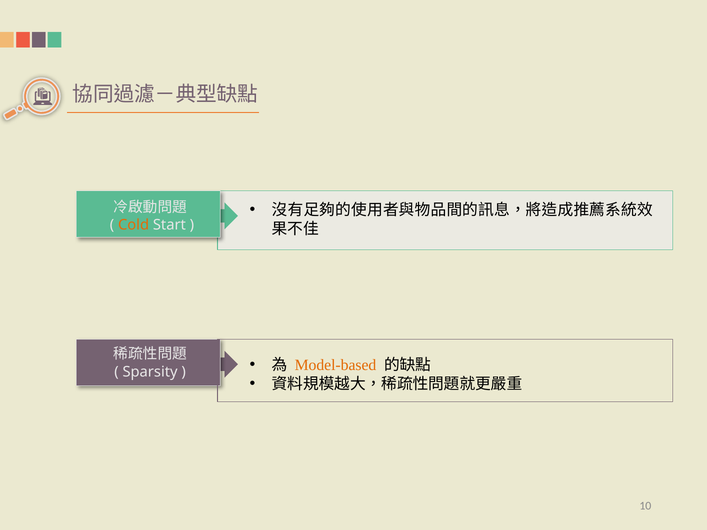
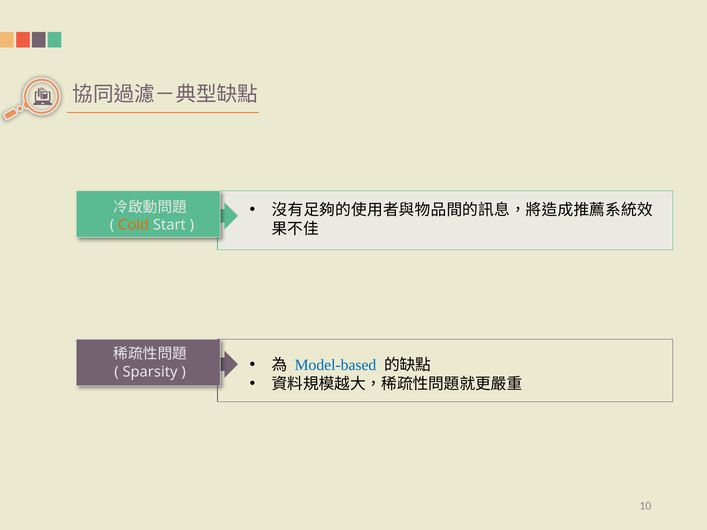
Model-based colour: orange -> blue (335, 365)
